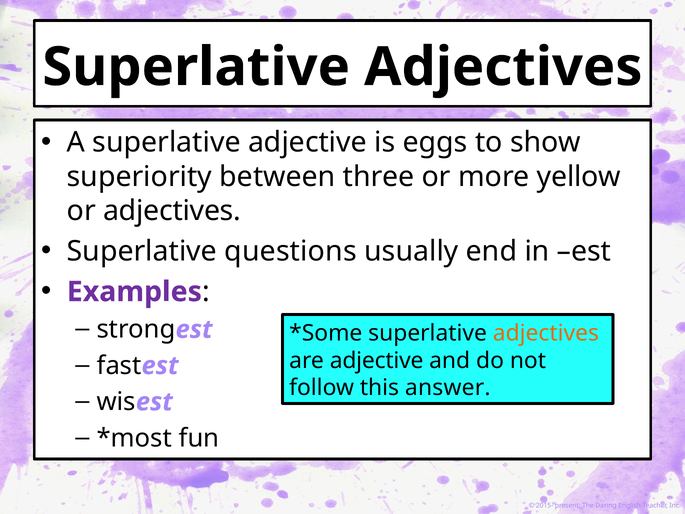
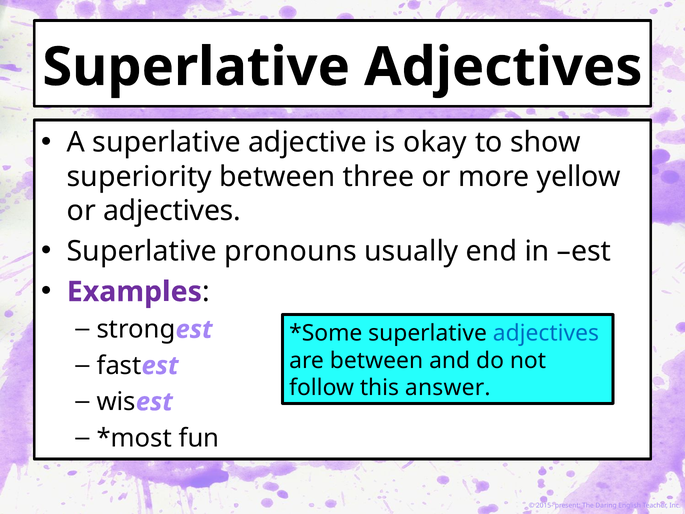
eggs: eggs -> okay (435, 142)
questions: questions -> pronouns (291, 251)
adjectives colour: orange -> blue (546, 333)
are adjective: adjective -> between (376, 360)
